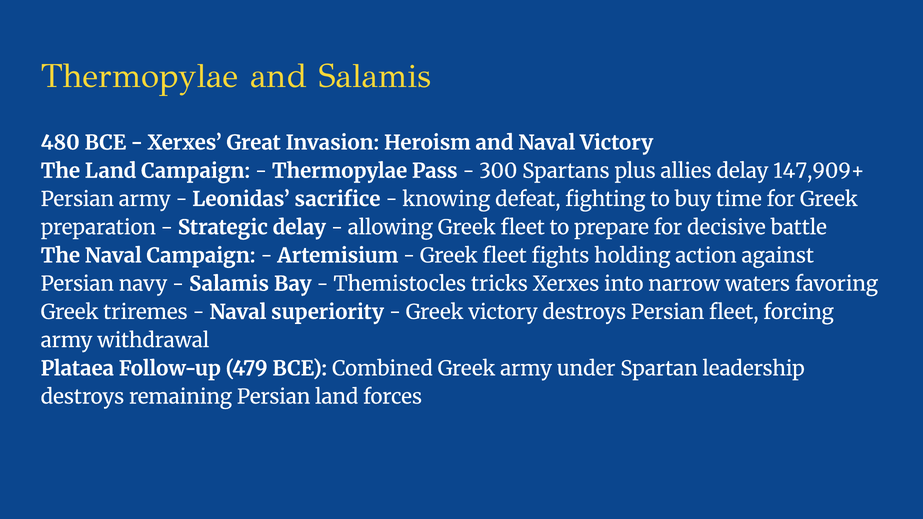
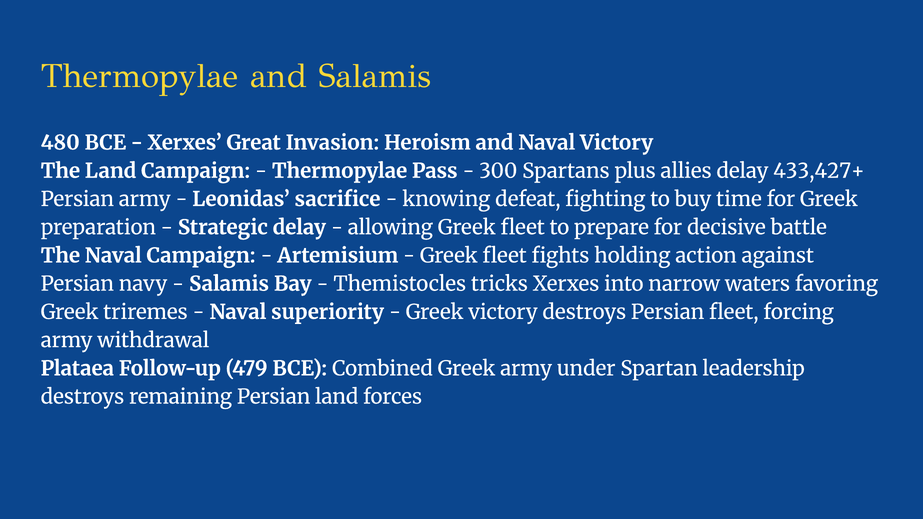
147,909+: 147,909+ -> 433,427+ (819, 171)
